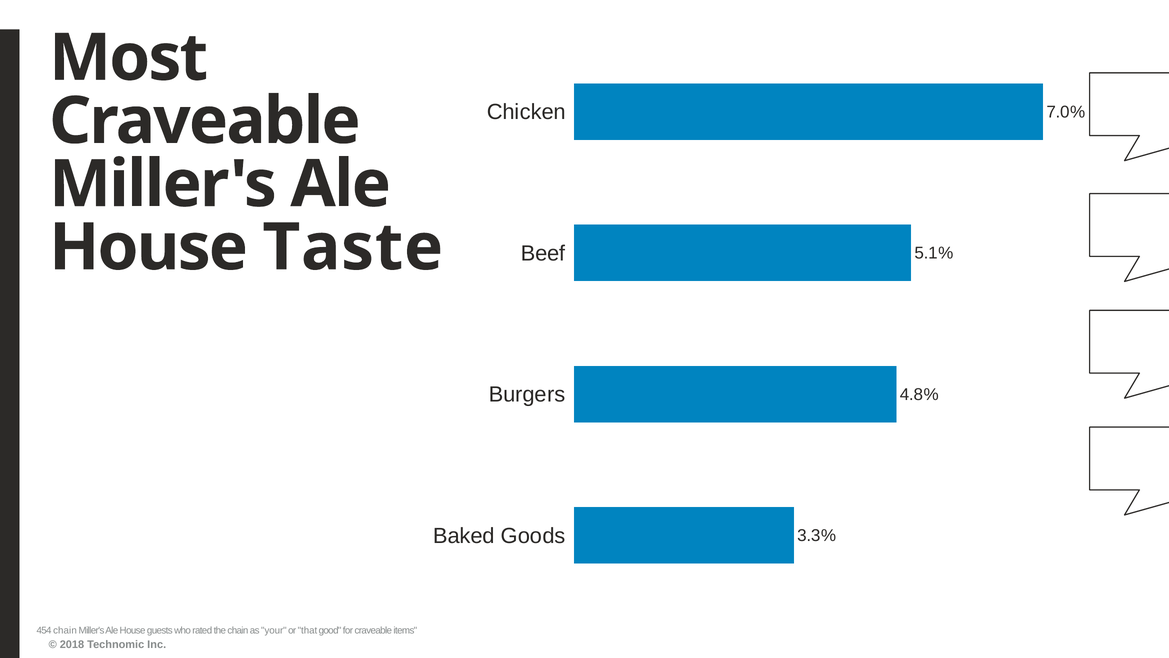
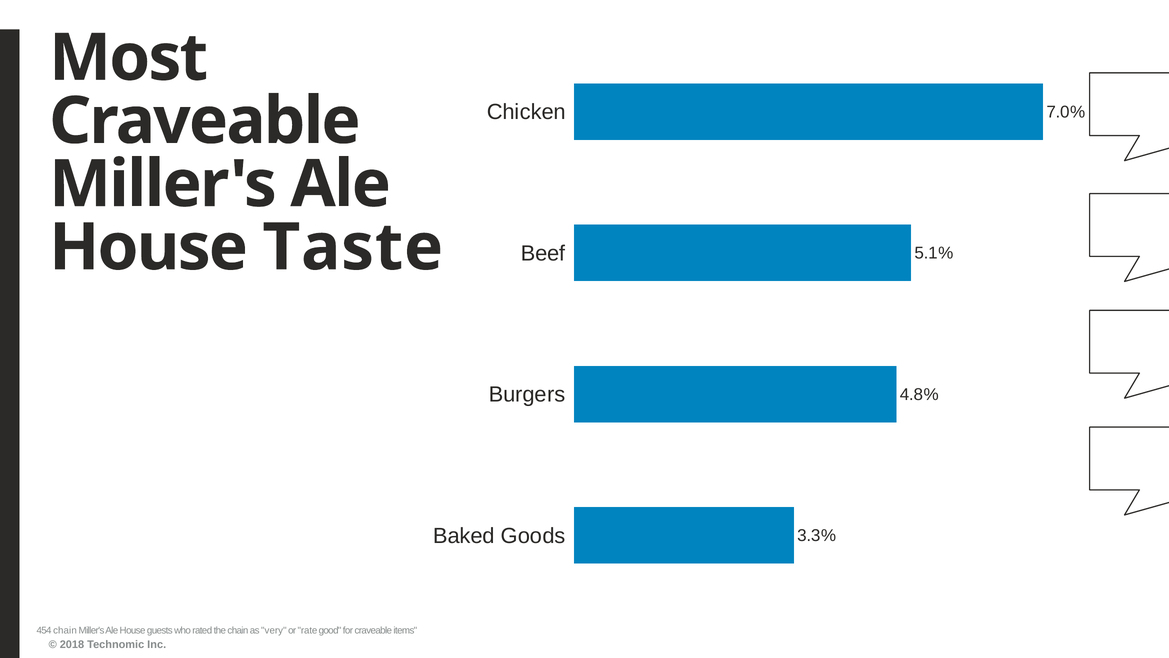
your: your -> very (274, 630)
that: that -> rate (307, 630)
